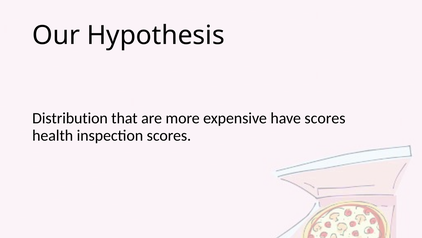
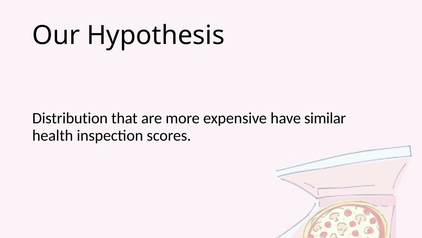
have scores: scores -> similar (325, 118)
